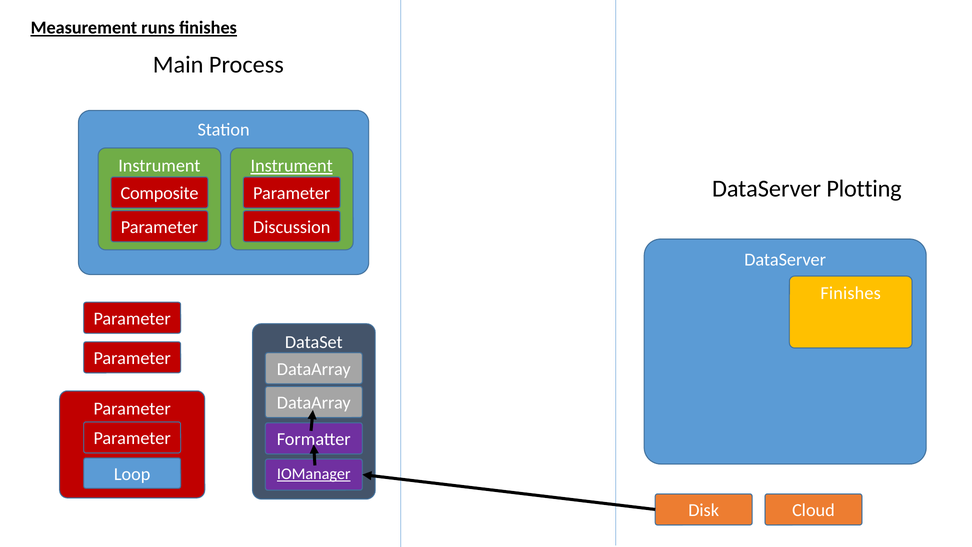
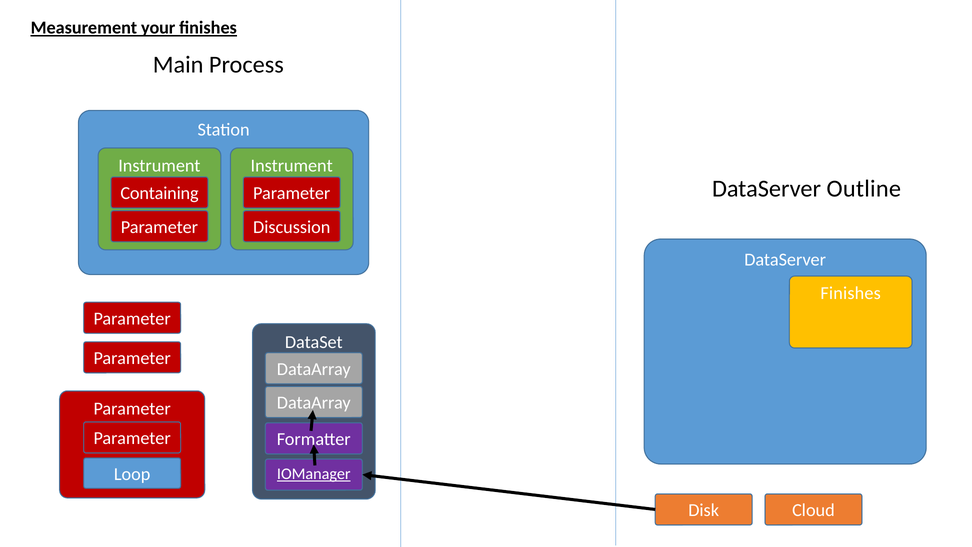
runs: runs -> your (158, 28)
Instrument underline: present -> none (292, 166)
Plotting: Plotting -> Outline (864, 189)
Composite: Composite -> Containing (160, 193)
